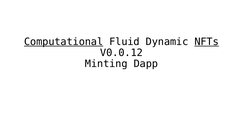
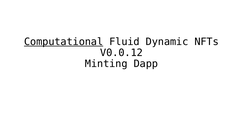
NFTs underline: present -> none (207, 42)
